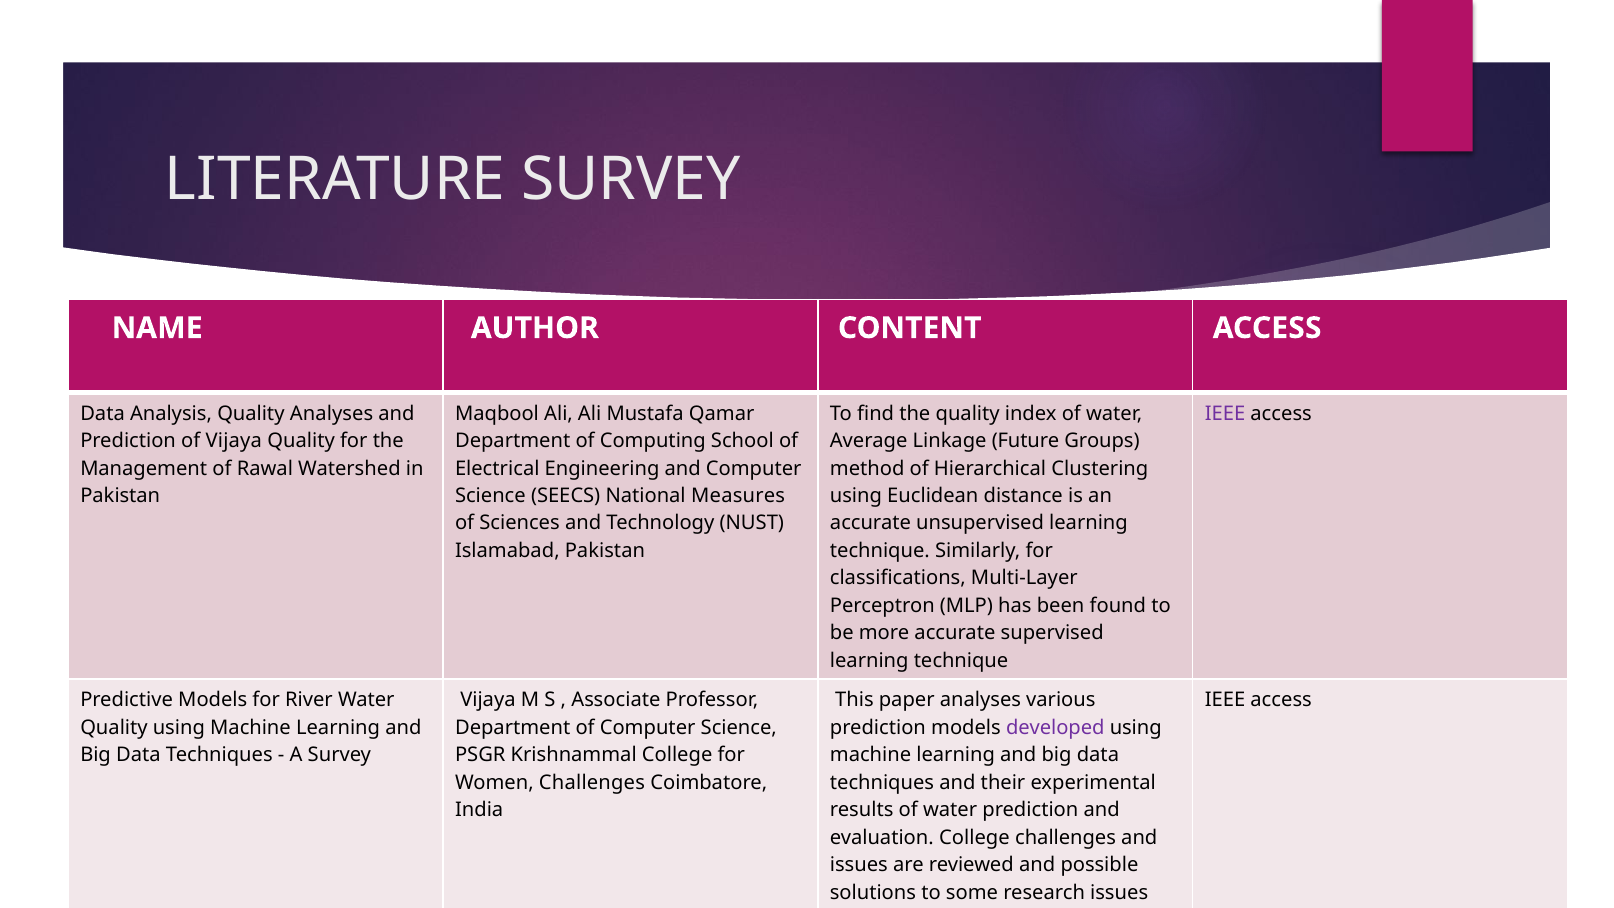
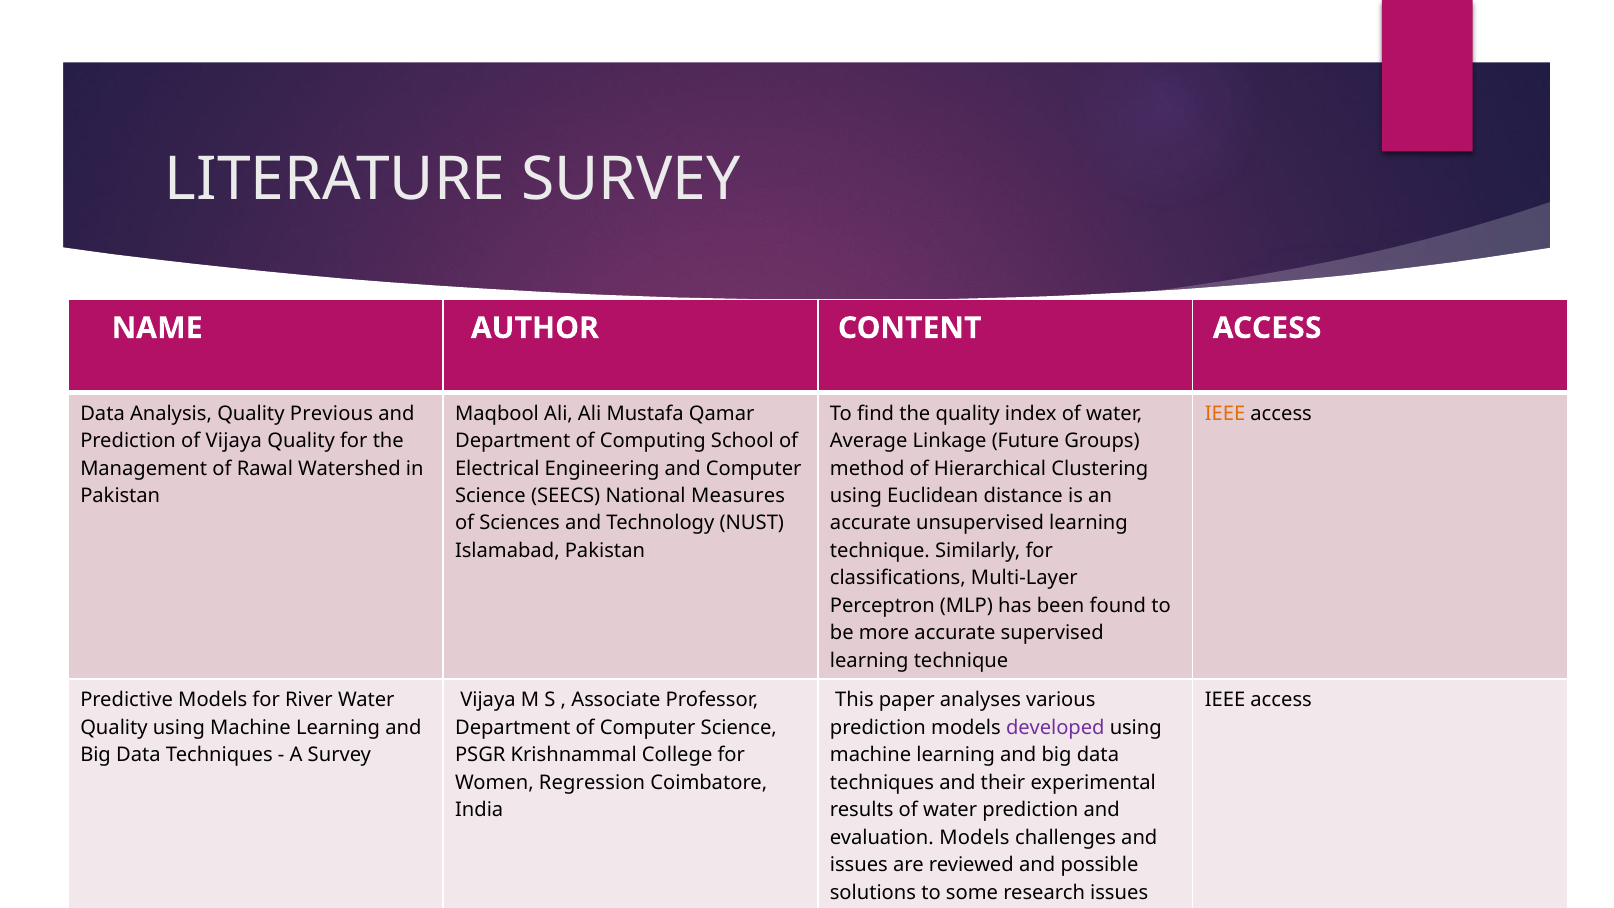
Quality Analyses: Analyses -> Previous (331, 413)
IEEE colour: purple -> orange (1225, 413)
Women Challenges: Challenges -> Regression (592, 782)
evaluation College: College -> Models (974, 837)
